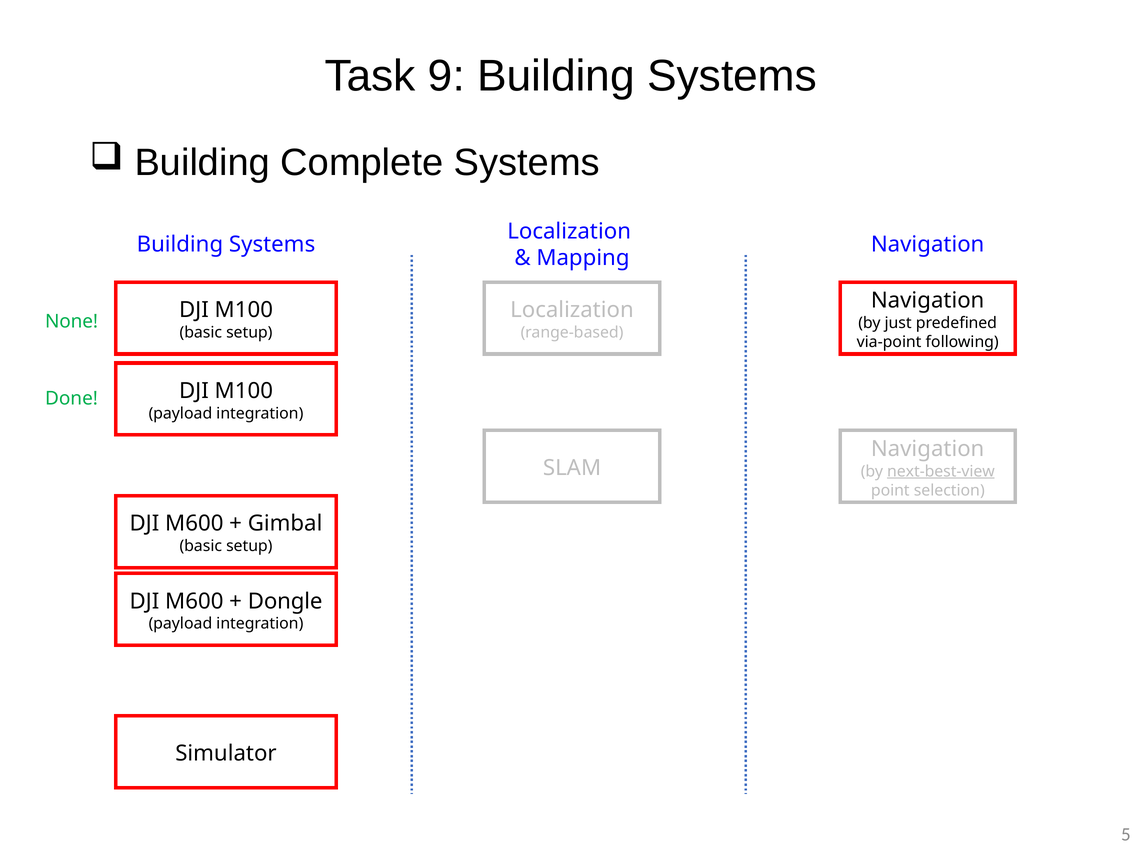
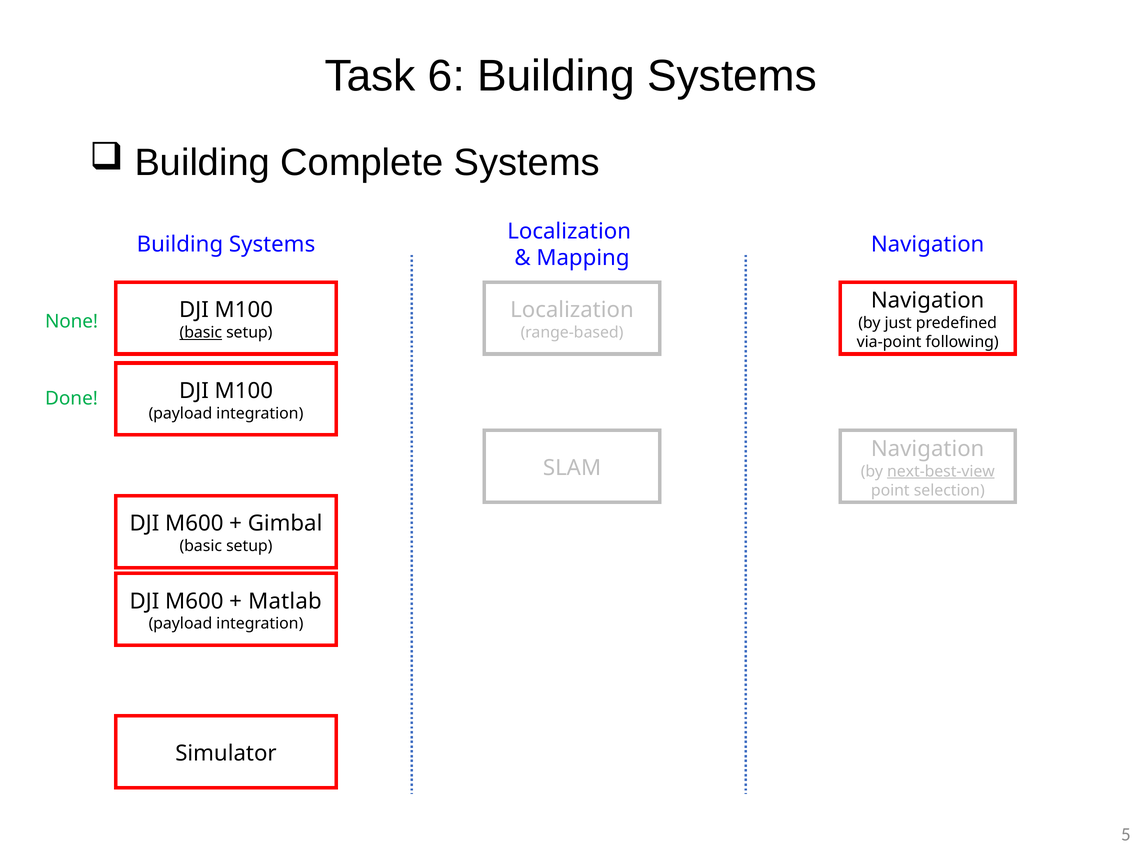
9: 9 -> 6 (446, 76)
basic underline: none -> present (201, 333)
Dongle: Dongle -> Matlab (285, 602)
